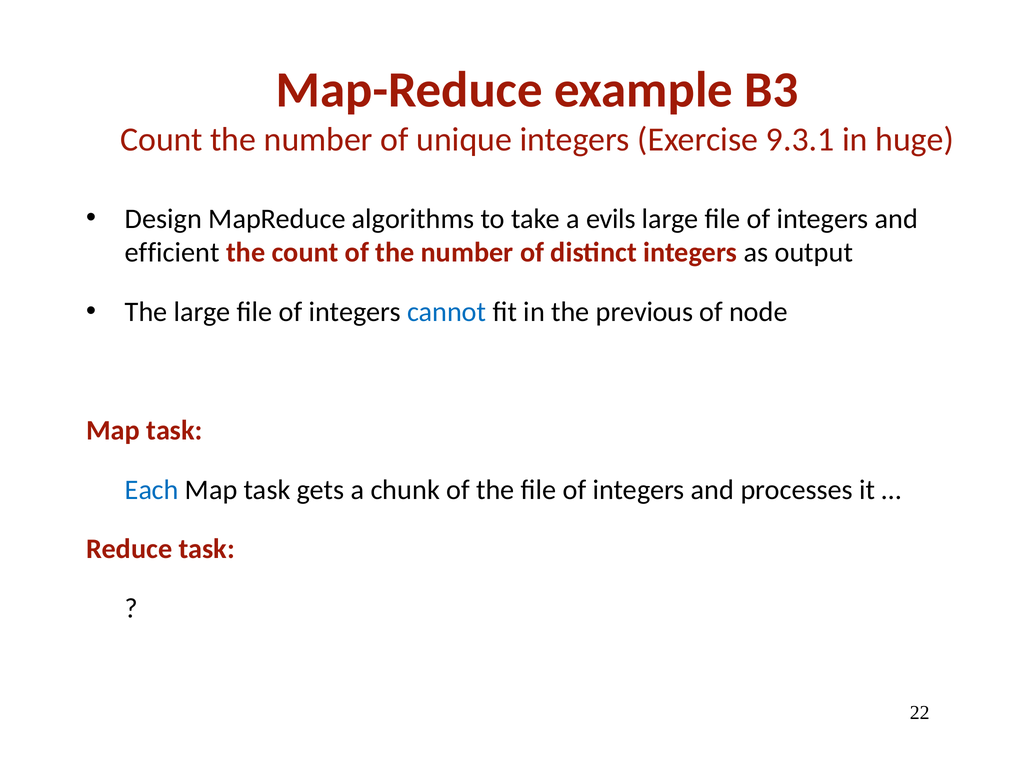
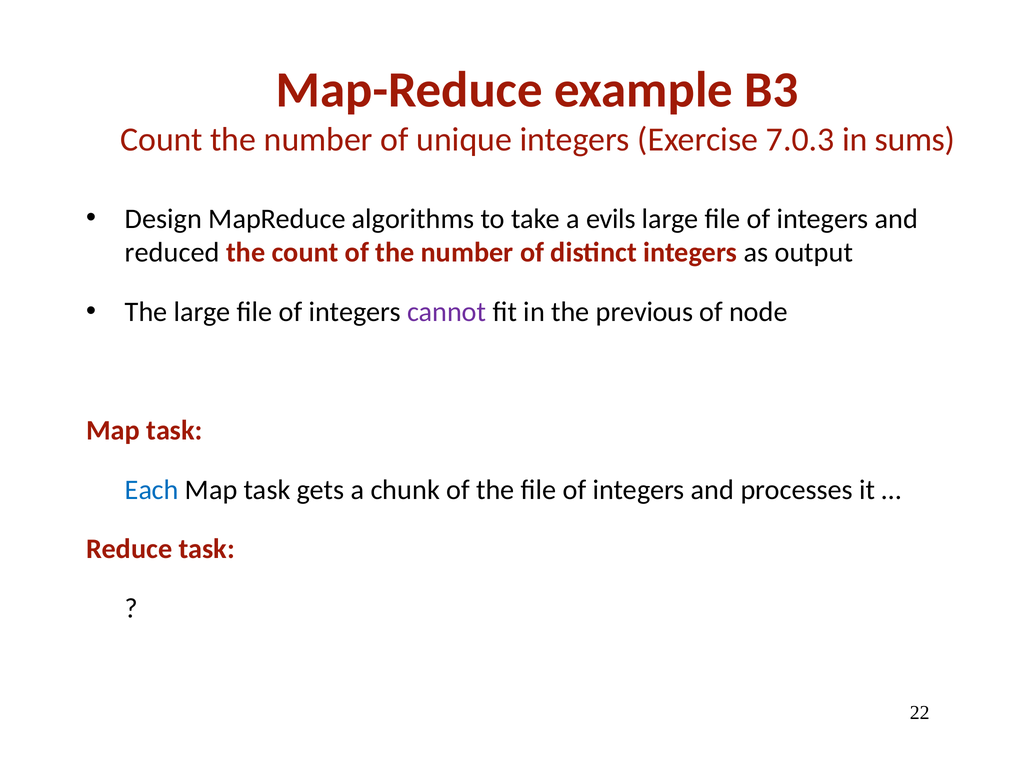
9.3.1: 9.3.1 -> 7.0.3 (800, 140)
huge: huge -> sums (915, 140)
efficient: efficient -> reduced (172, 253)
cannot colour: blue -> purple (447, 312)
